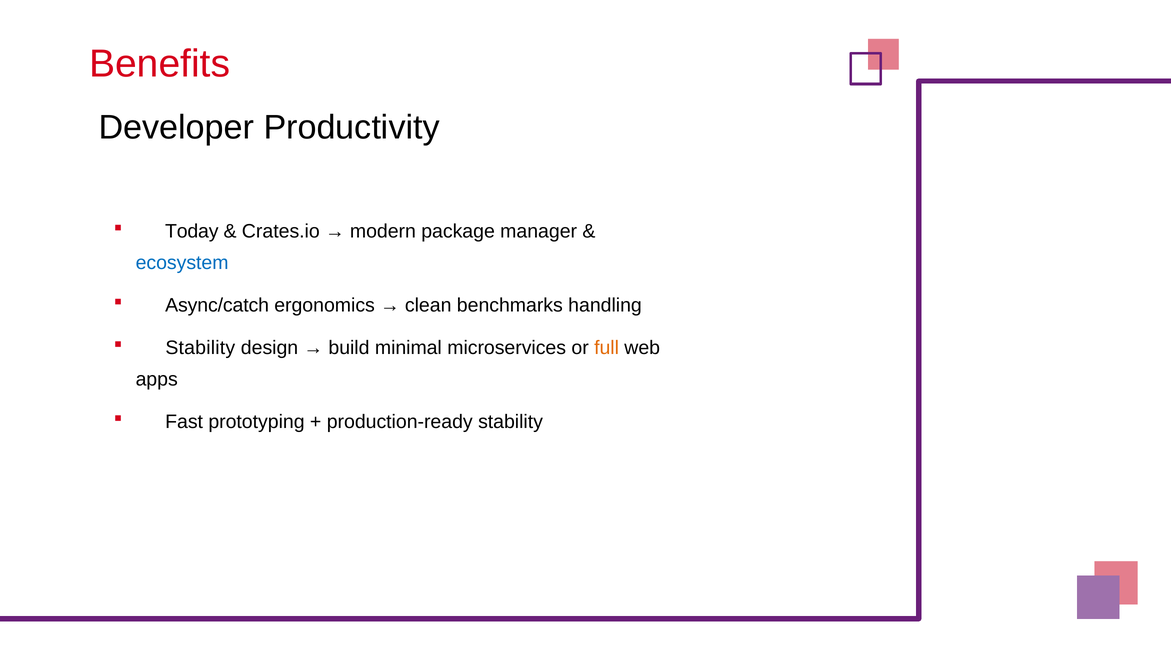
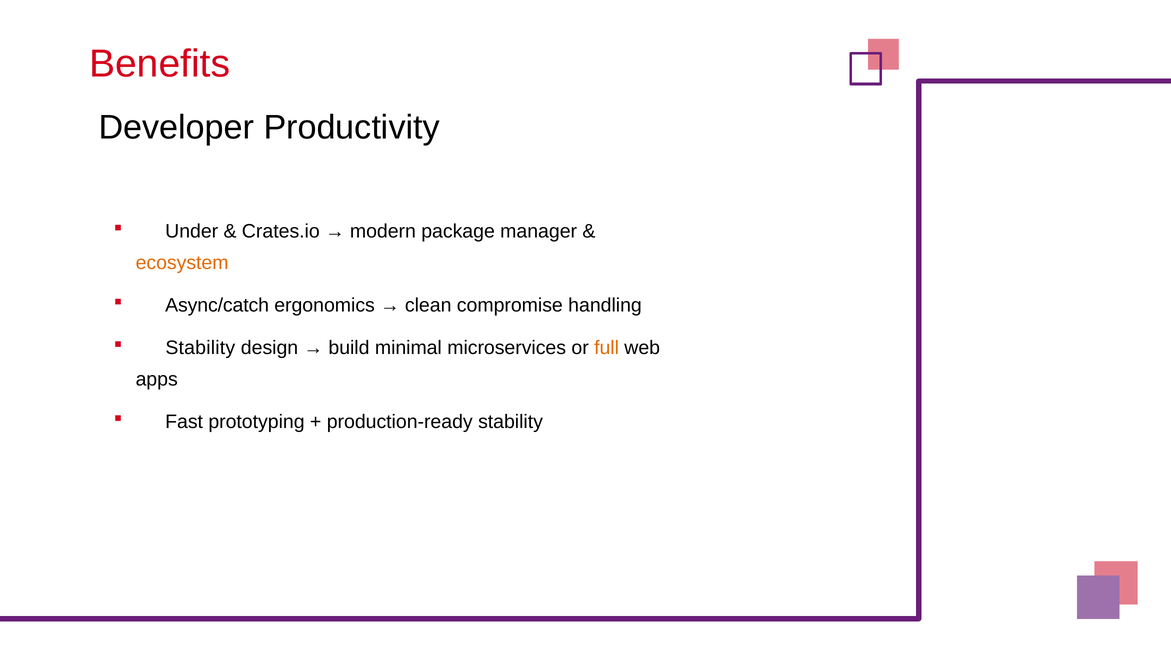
Today: Today -> Under (192, 232)
ecosystem colour: blue -> orange (182, 263)
benchmarks: benchmarks -> compromise (510, 306)
